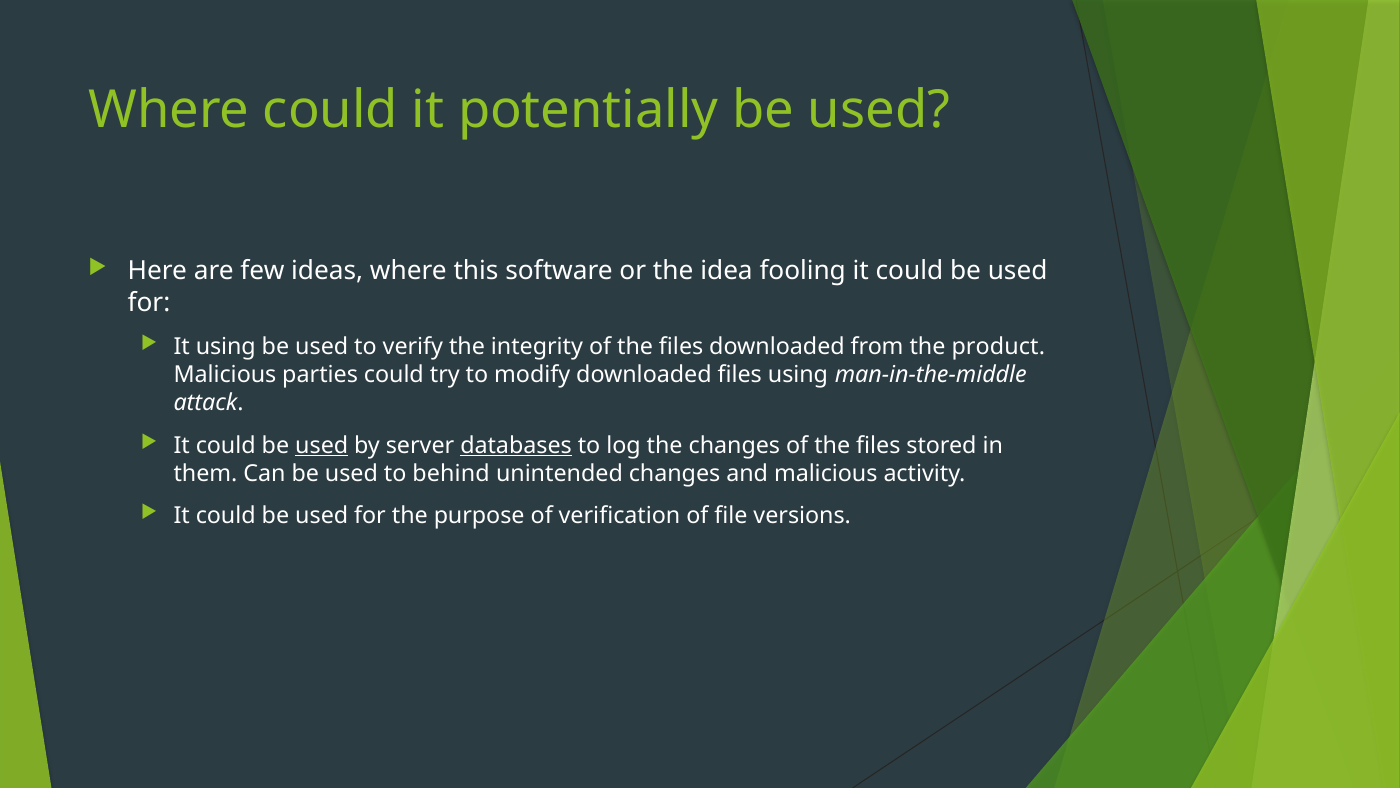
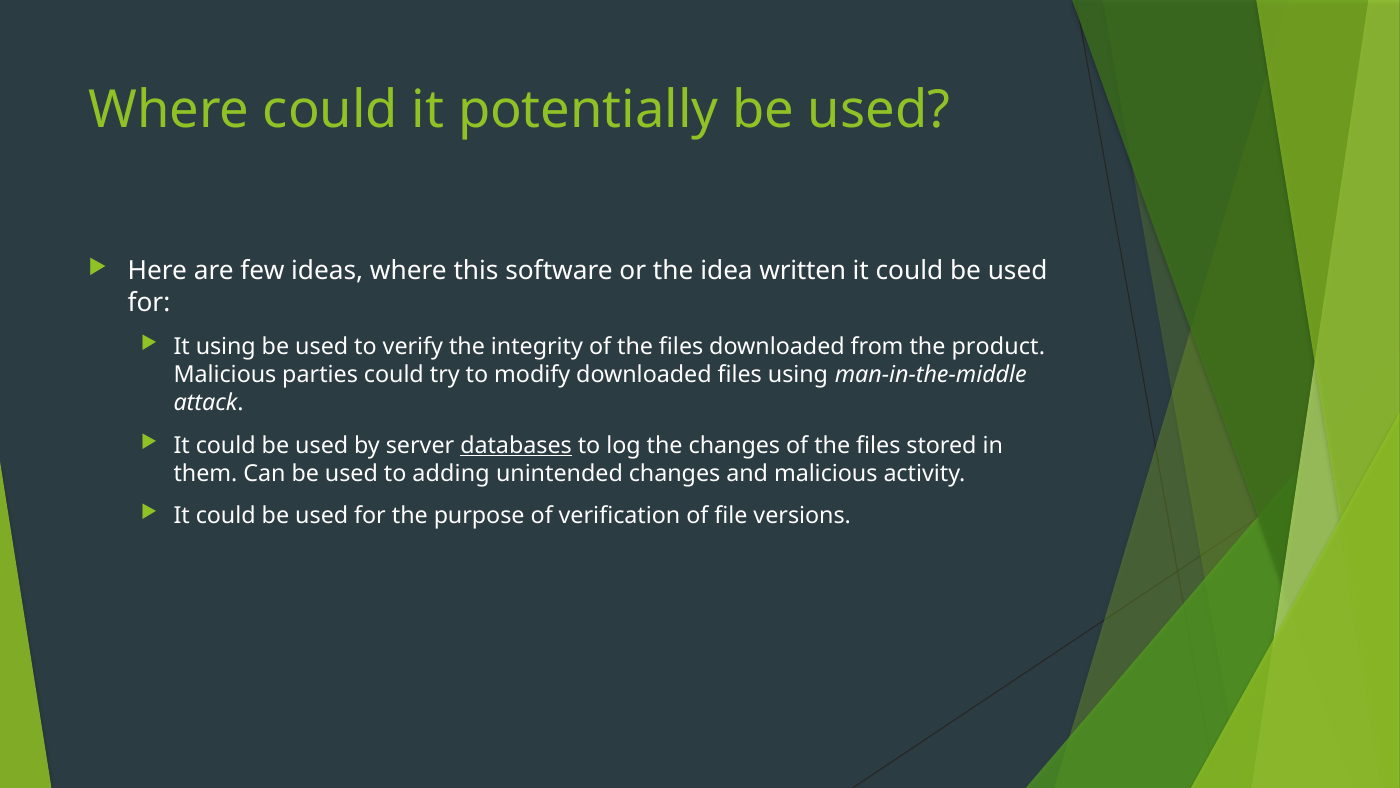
fooling: fooling -> written (803, 271)
used underline: present -> none (322, 445)
behind: behind -> adding (451, 473)
